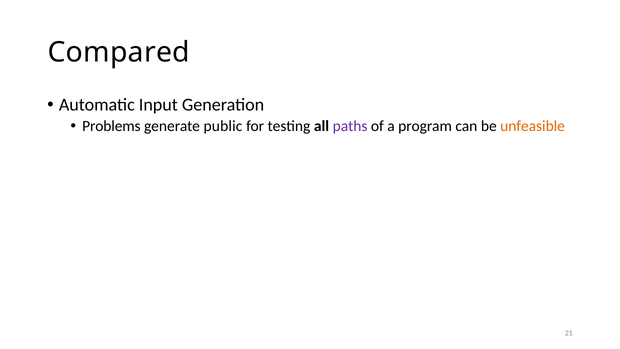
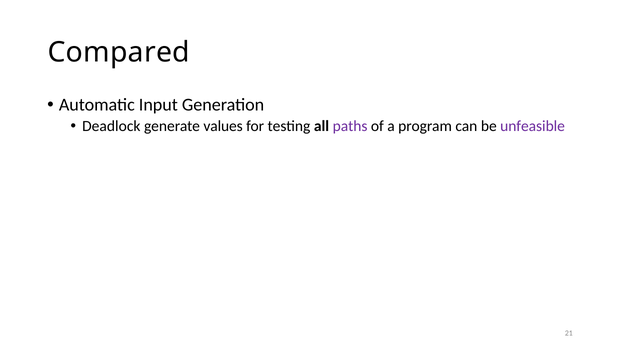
Problems: Problems -> Deadlock (111, 126)
public: public -> values (223, 126)
unfeasible colour: orange -> purple (533, 126)
